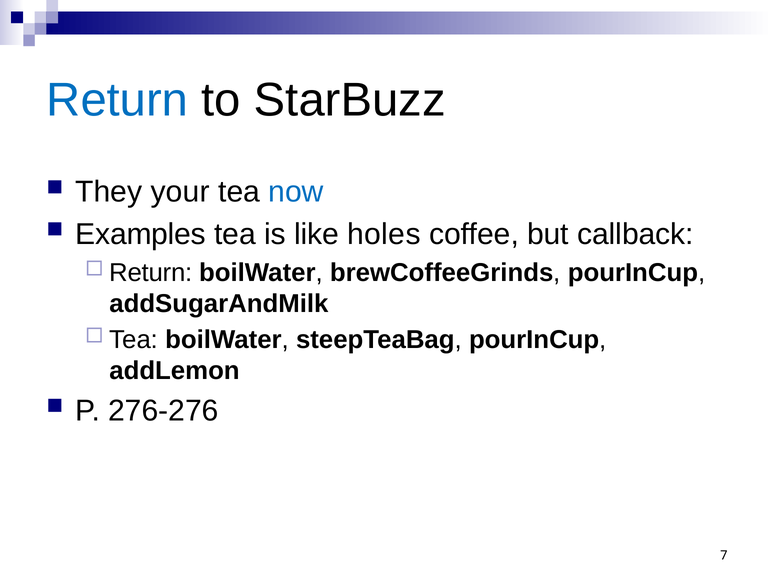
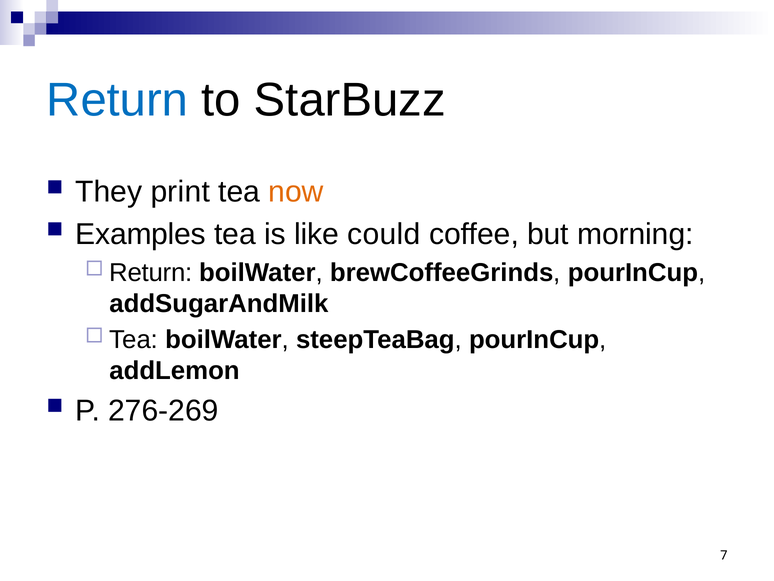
your: your -> print (180, 192)
now colour: blue -> orange (296, 192)
holes: holes -> could (384, 234)
callback: callback -> morning (635, 234)
276-276: 276-276 -> 276-269 (163, 410)
